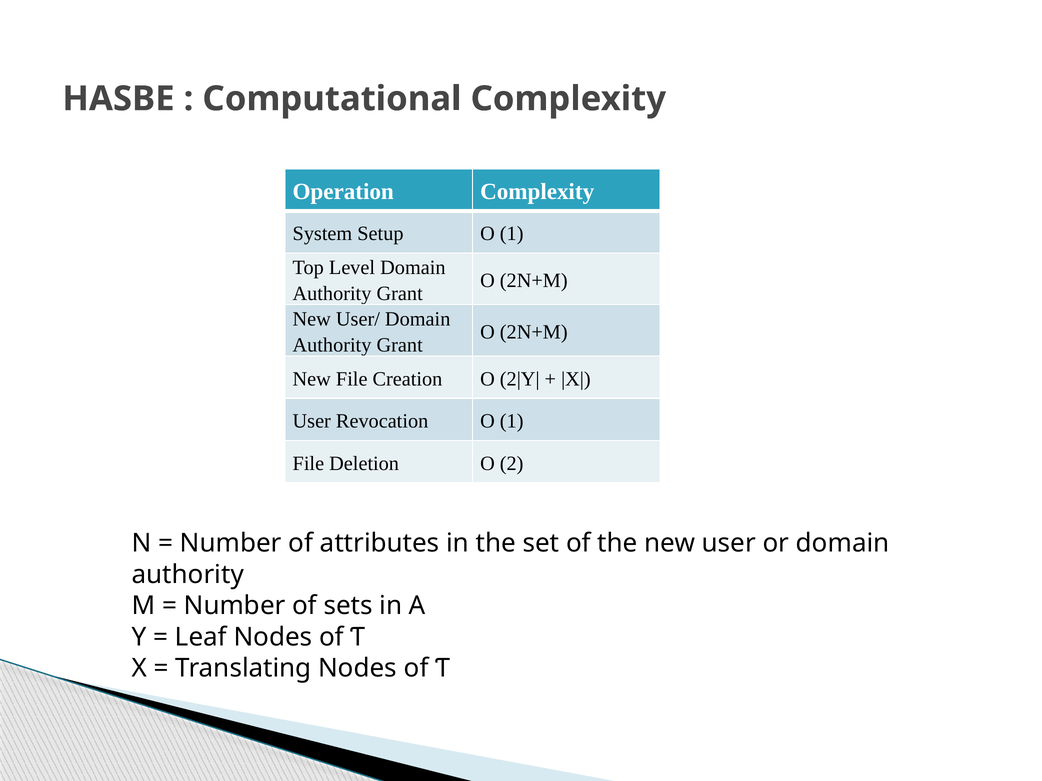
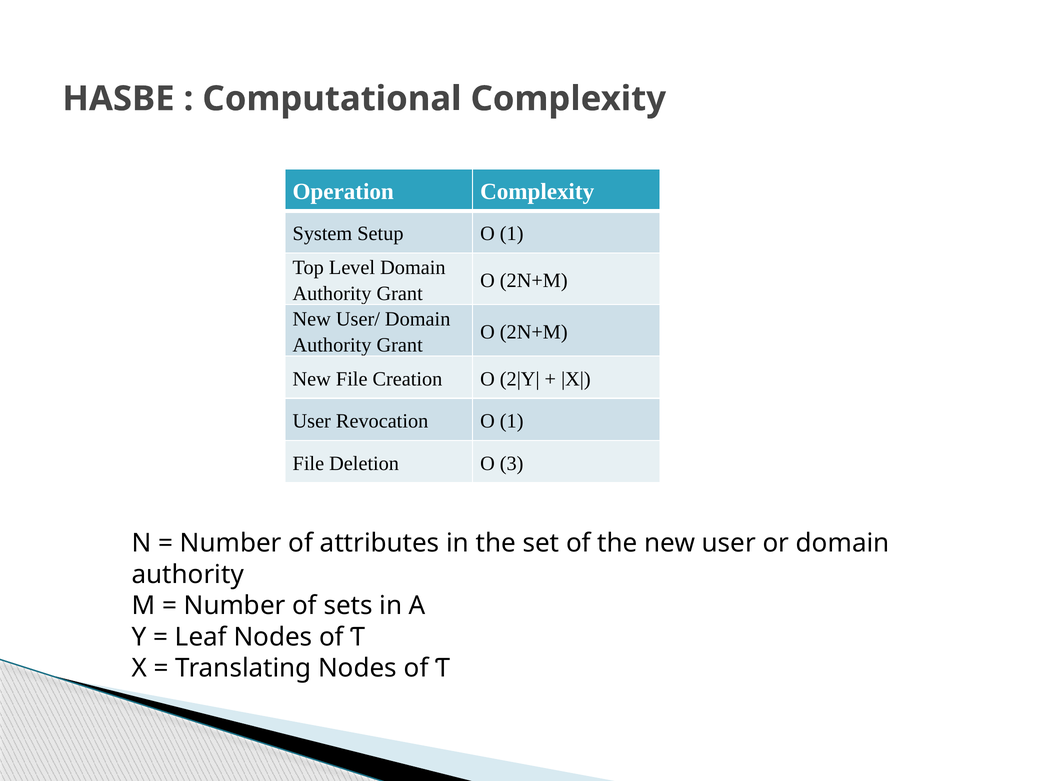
2: 2 -> 3 (512, 464)
